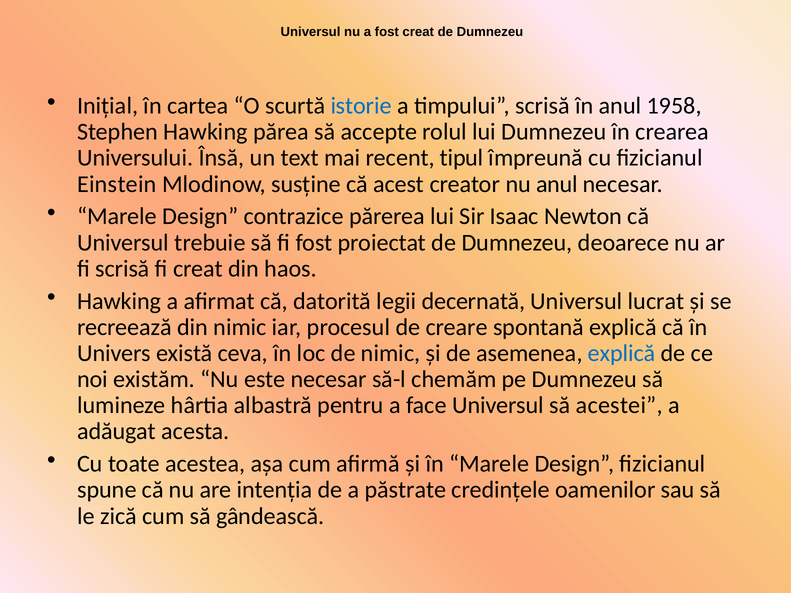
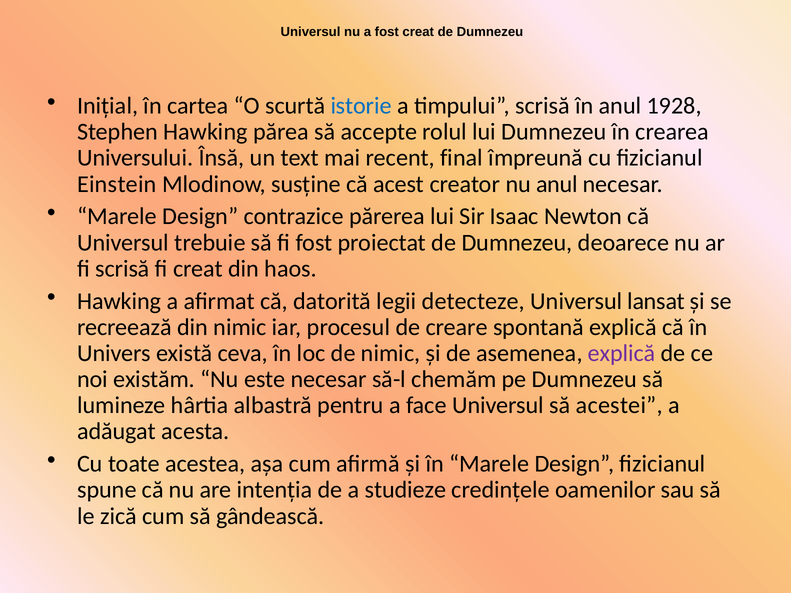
1958: 1958 -> 1928 (674, 106)
tipul: tipul -> final (462, 158)
decernată: decernată -> detecteze (473, 301)
lucrat: lucrat -> lansat (656, 301)
explică colour: blue -> purple (622, 353)
păstrate: păstrate -> studieze (405, 490)
